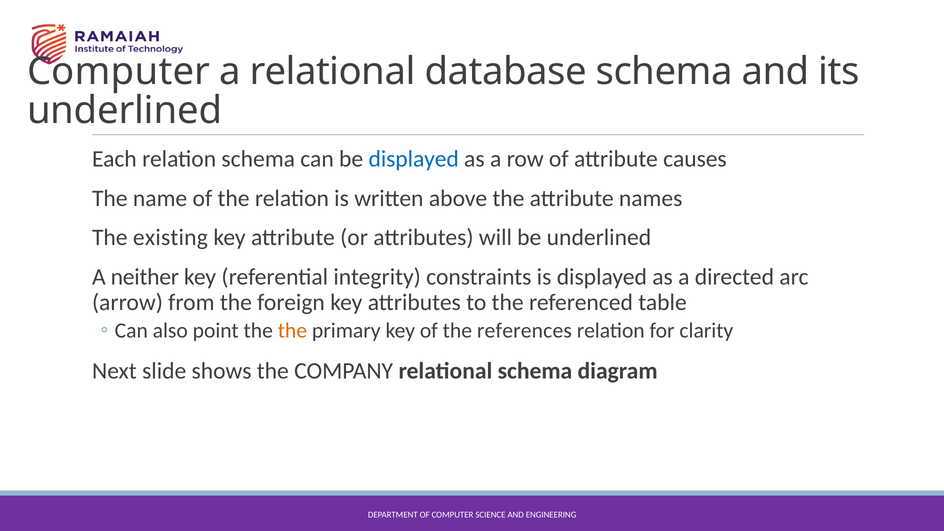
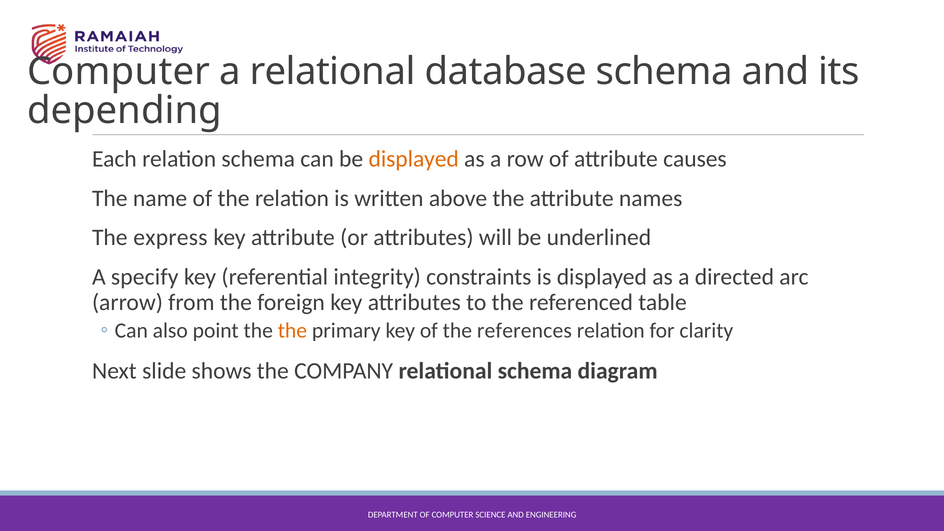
underlined: underlined -> depending (124, 110)
displayed colour: blue -> orange (414, 159)
existing: existing -> express (170, 238)
neither: neither -> specify (145, 277)
